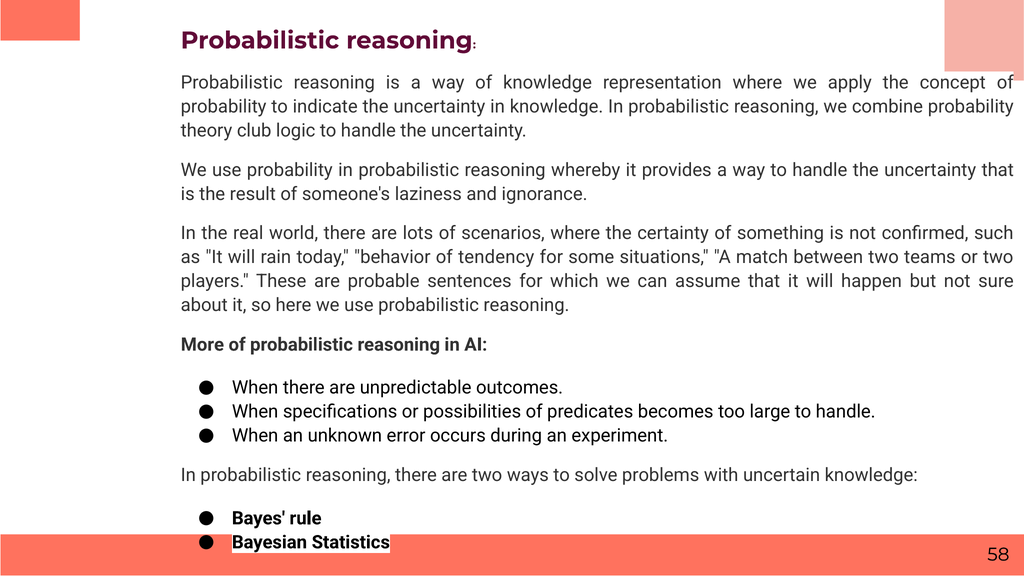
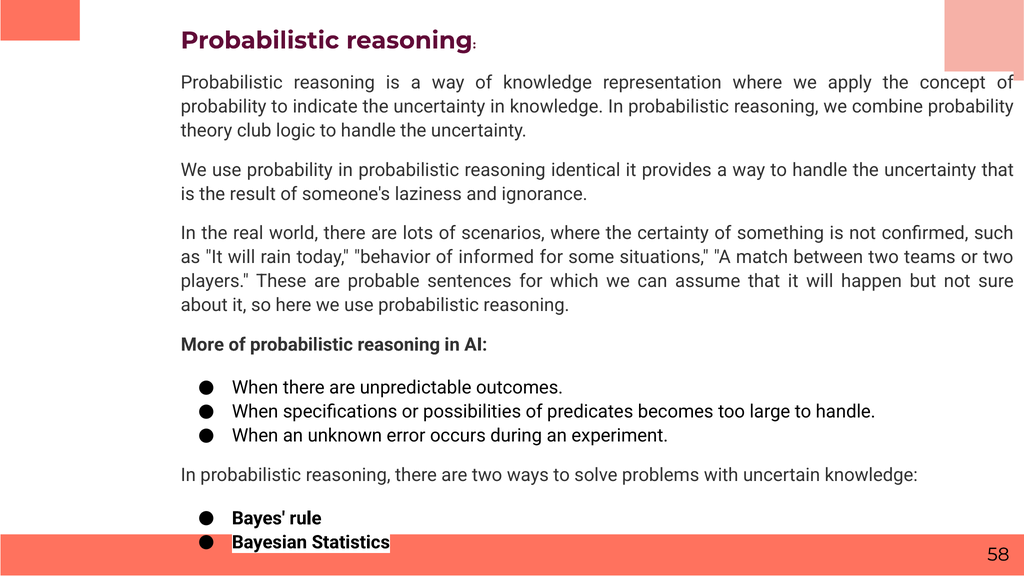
whereby: whereby -> identical (586, 170)
tendency: tendency -> informed (496, 257)
